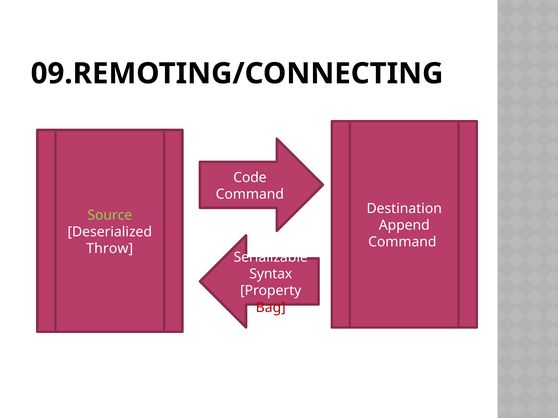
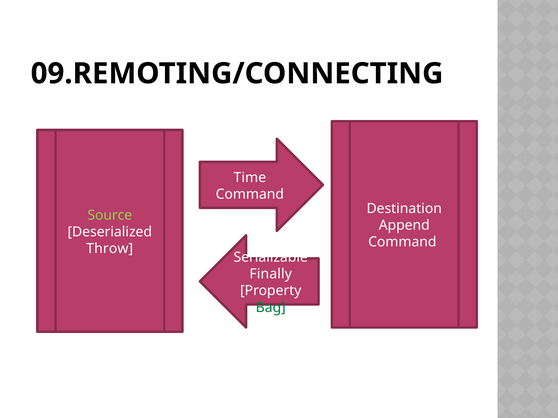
Code: Code -> Time (250, 178)
Syntax: Syntax -> Finally (271, 274)
Bag colour: red -> green (271, 308)
